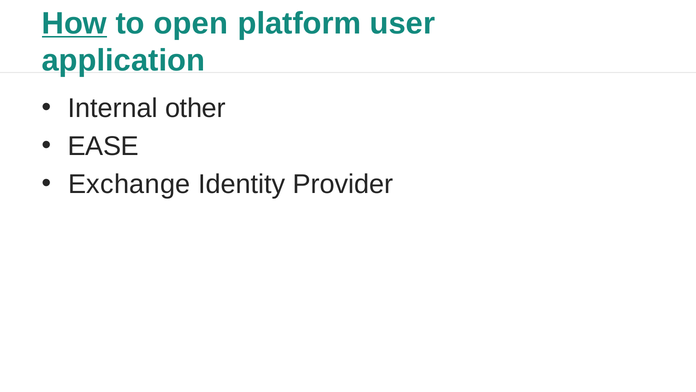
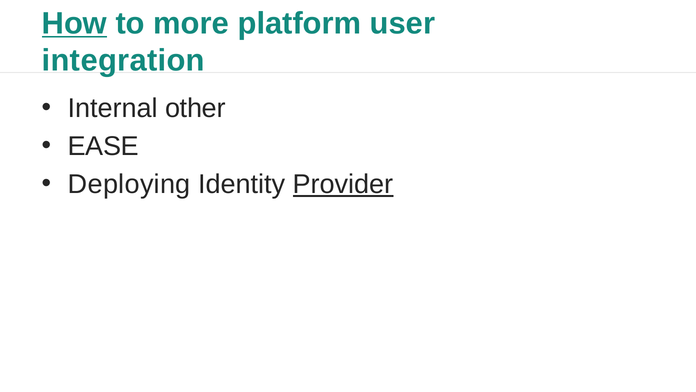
open: open -> more (191, 23)
application: application -> integration (123, 61)
Exchange: Exchange -> Deploying (129, 184)
Provider underline: none -> present (343, 184)
